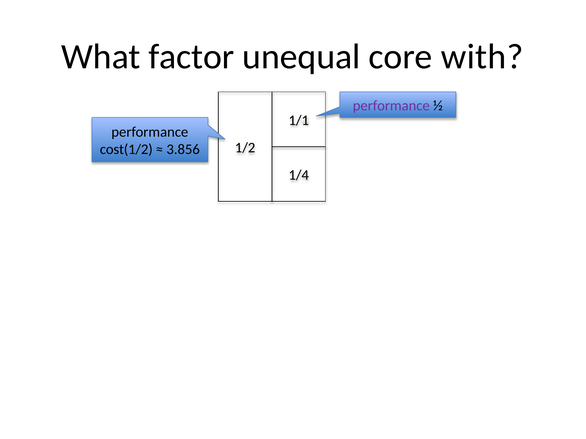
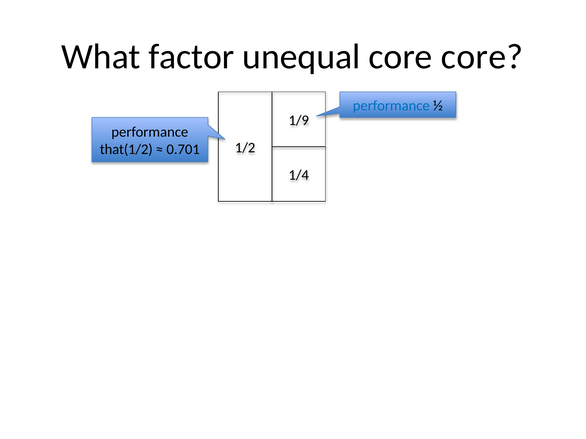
core with: with -> core (482, 57)
performance colour: purple -> blue (391, 106)
1/1: 1/1 -> 1/9 (299, 120)
cost(1/2: cost(1/2 -> that(1/2 (126, 150)
3.856: 3.856 -> 0.701 (183, 150)
